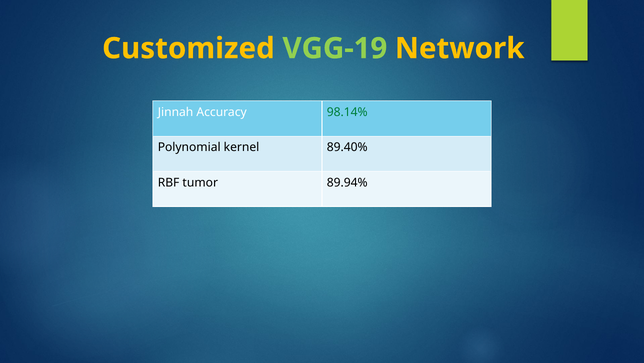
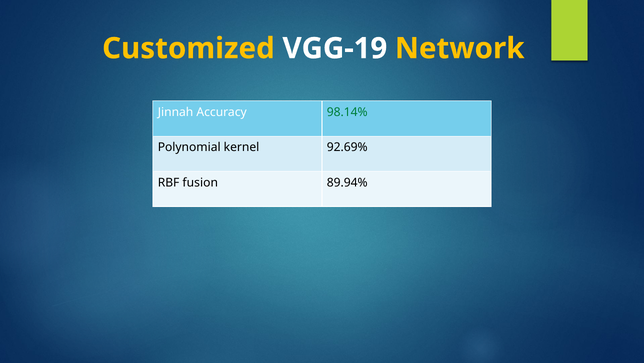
VGG-19 colour: light green -> white (335, 48)
89.40%: 89.40% -> 92.69% (347, 147)
tumor: tumor -> fusion (200, 182)
